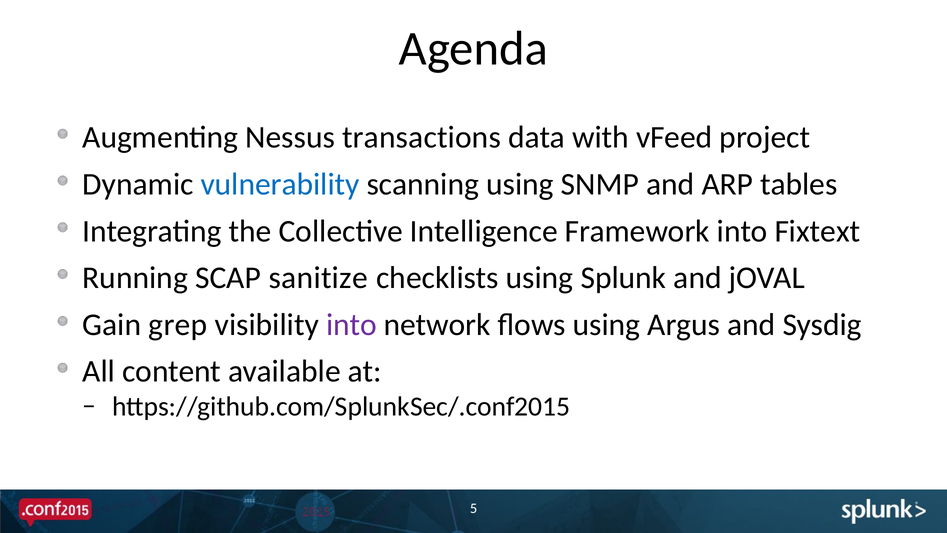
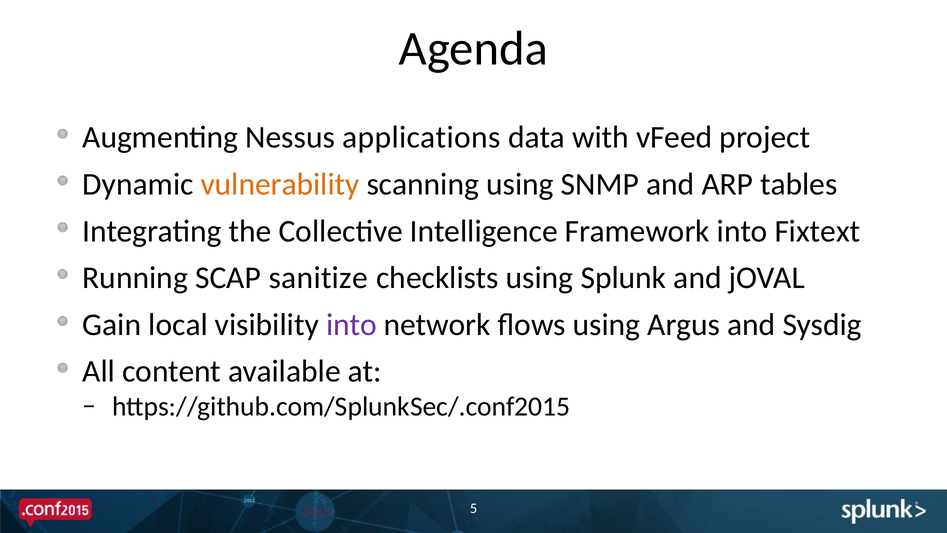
transactions: transactions -> applications (421, 137)
vulnerability colour: blue -> orange (280, 184)
grep: grep -> local (178, 324)
